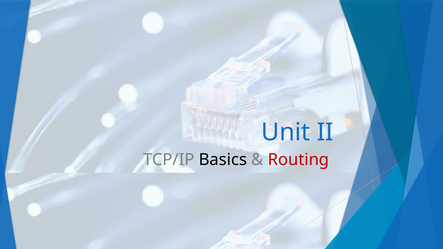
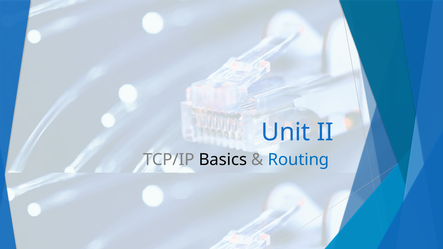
Routing colour: red -> blue (299, 160)
